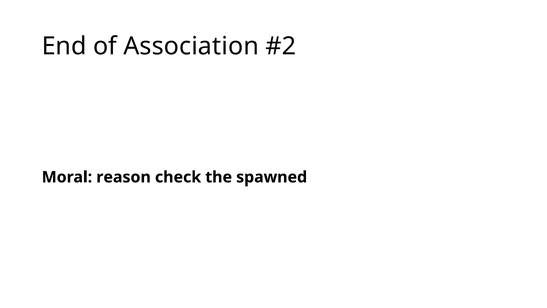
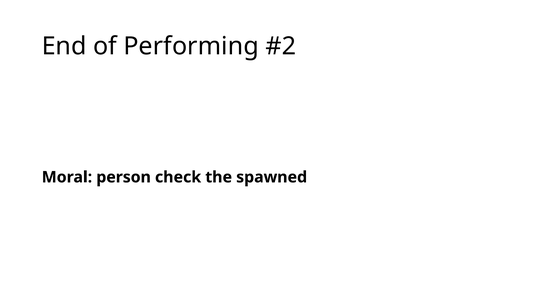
Association: Association -> Performing (191, 46)
reason: reason -> person (124, 177)
